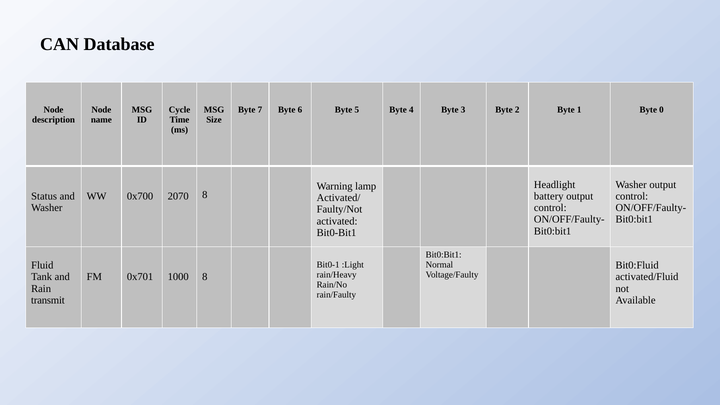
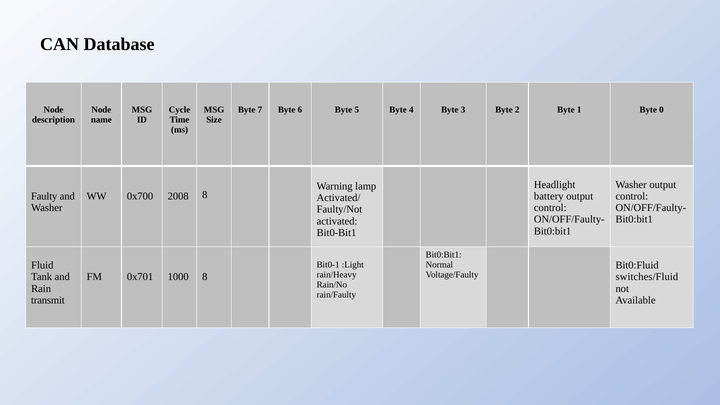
Status: Status -> Faulty (44, 196)
2070: 2070 -> 2008 (178, 196)
activated/Fluid: activated/Fluid -> switches/Fluid (647, 277)
